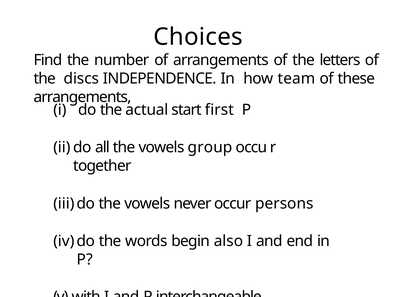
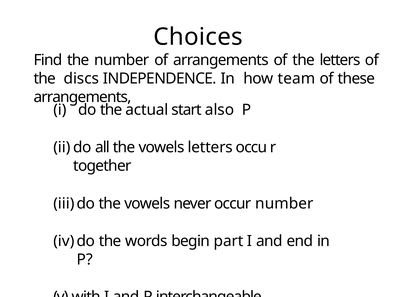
first: first -> also (220, 110)
vowels group: group -> letters (210, 147)
occur persons: persons -> number (284, 204)
also: also -> part (229, 241)
